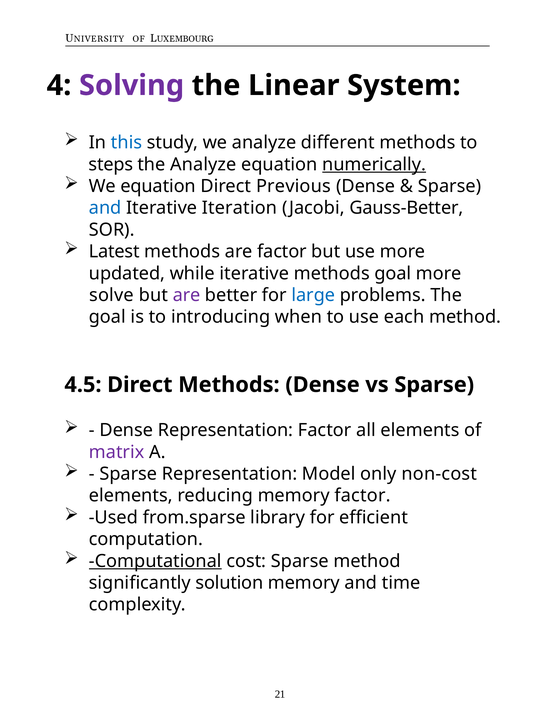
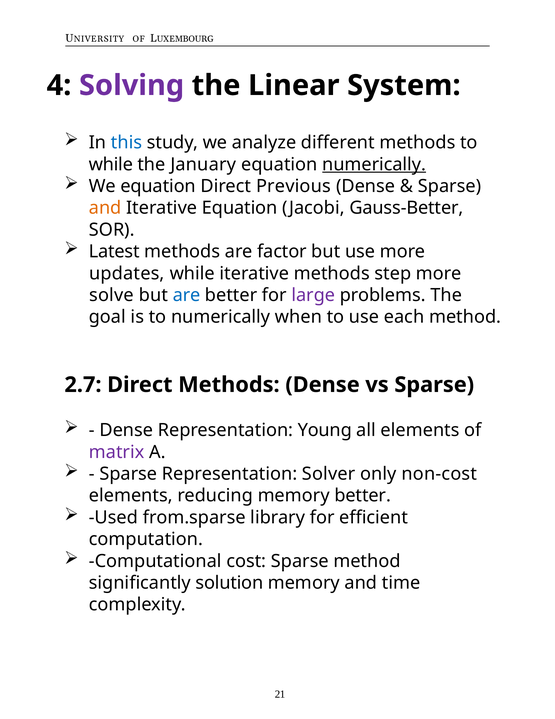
steps: steps -> while (111, 164)
the Analyze: Analyze -> January (203, 164)
and colour: blue -> orange (105, 208)
Iterative Iteration: Iteration -> Equation (240, 208)
updated: updated -> updates (127, 273)
methods goal: goal -> step (393, 273)
are colour: purple -> blue (187, 295)
large colour: blue -> purple (313, 295)
to introducing: introducing -> numerically (221, 317)
4.5: 4.5 -> 2.7 (83, 384)
Representation Factor: Factor -> Young (325, 430)
Model: Model -> Solver (329, 473)
memory factor: factor -> better (363, 495)
Computational underline: present -> none (155, 560)
